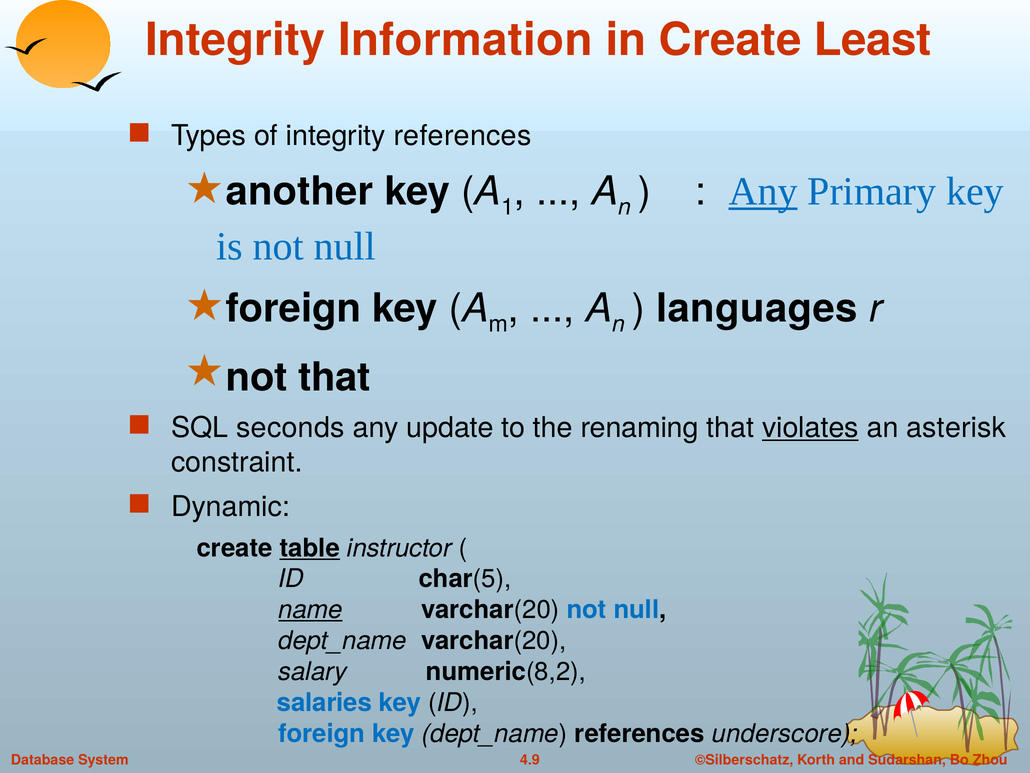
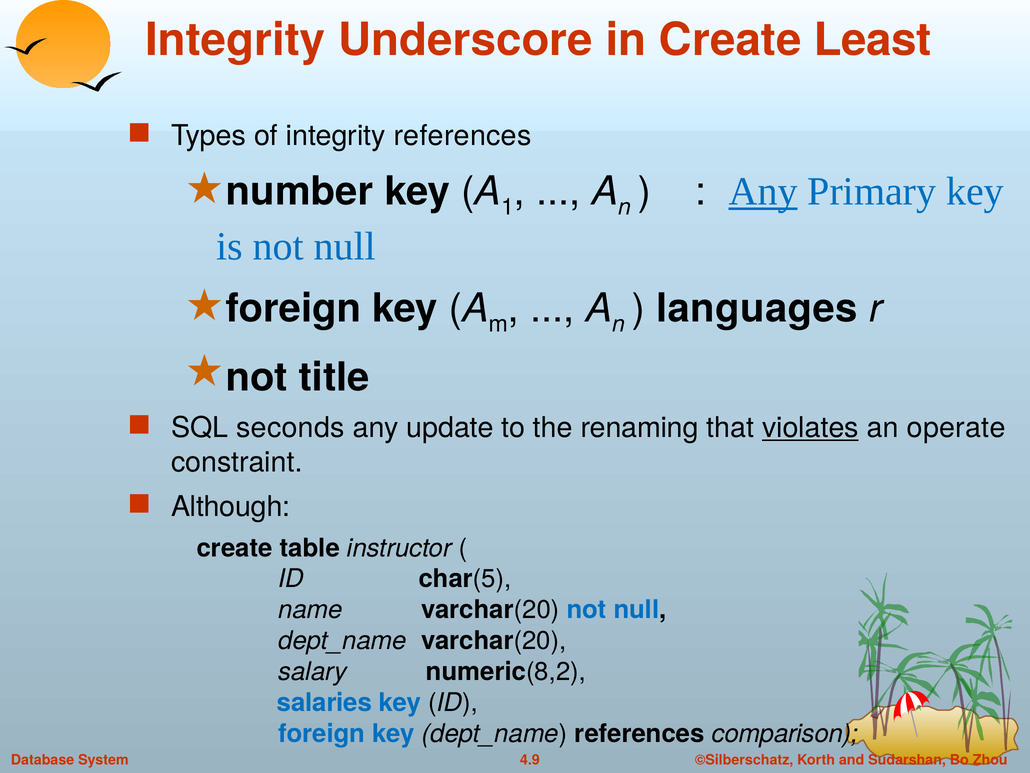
Information: Information -> Underscore (465, 40)
another: another -> number (300, 192)
not that: that -> title (334, 377)
asterisk: asterisk -> operate (956, 428)
Dynamic: Dynamic -> Although (231, 506)
table underline: present -> none (310, 548)
name underline: present -> none (310, 609)
underscore: underscore -> comparison (785, 733)
